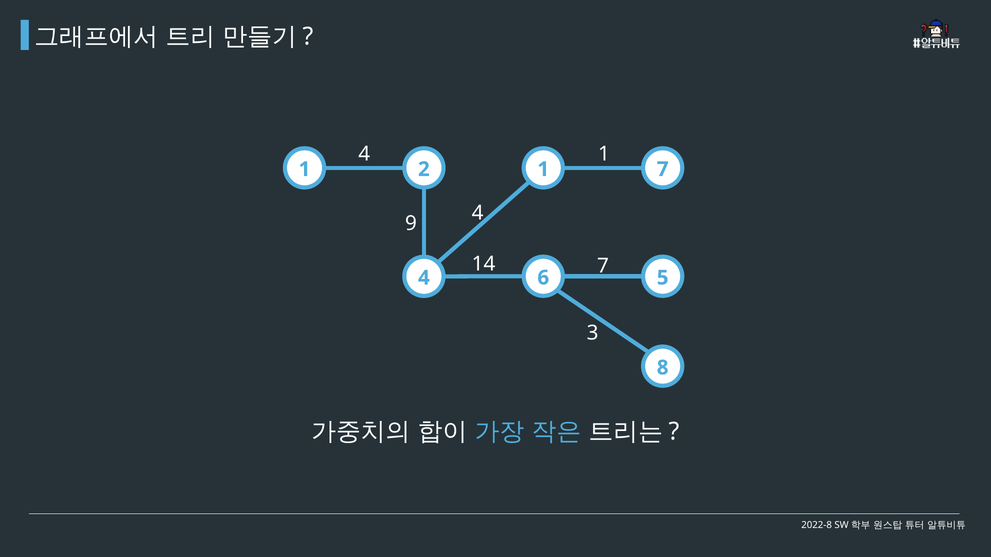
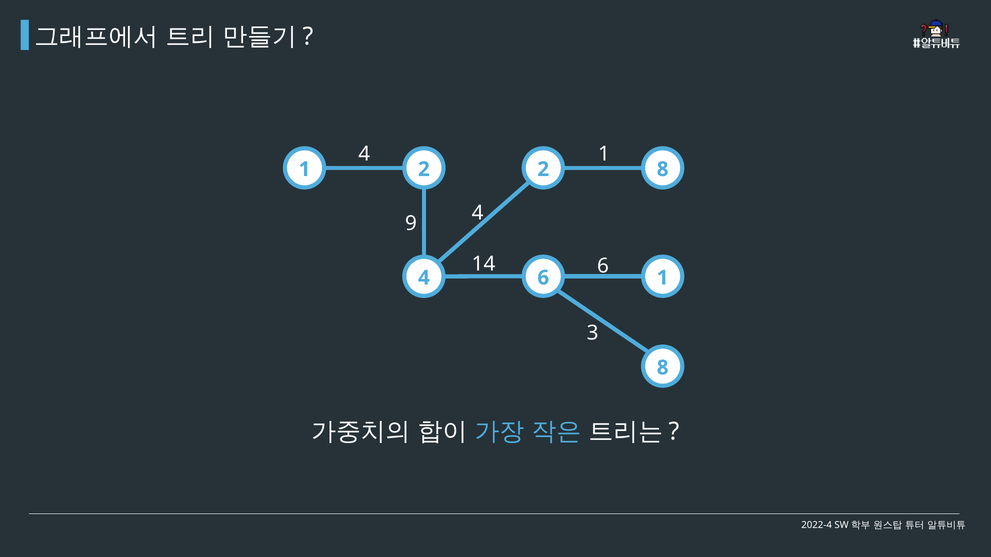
2 1: 1 -> 2 (543, 169)
7: 7 -> 8 (663, 169)
14 7: 7 -> 6 (603, 266)
6 5: 5 -> 1 (663, 278)
2022-8: 2022-8 -> 2022-4 (817, 526)
